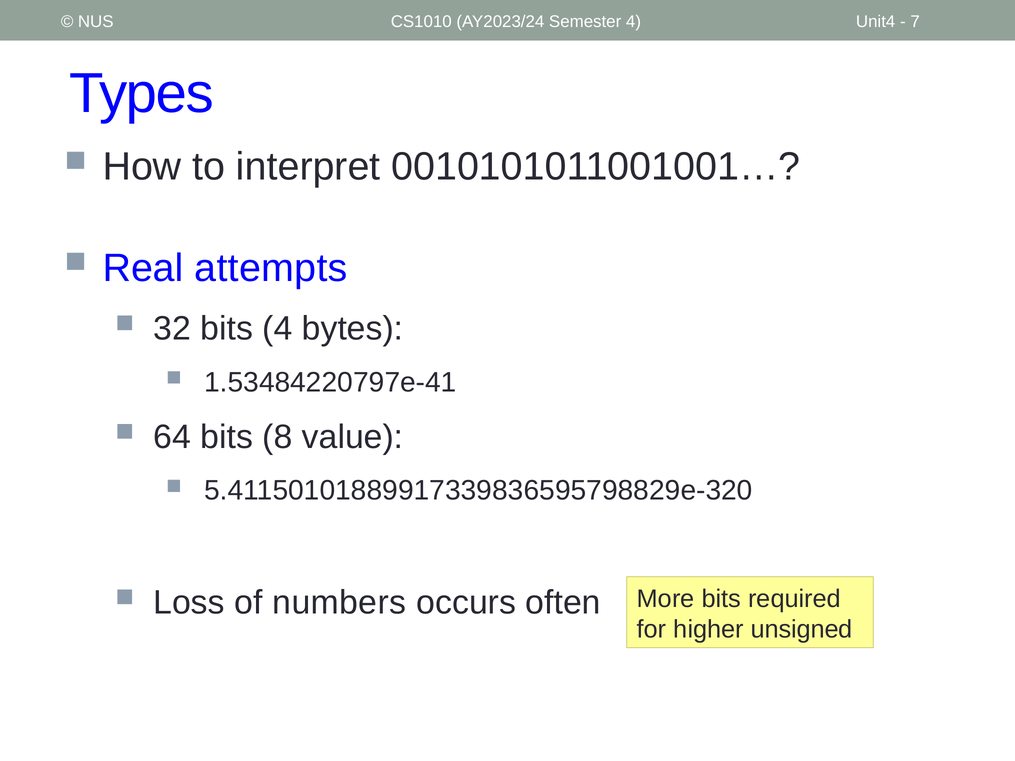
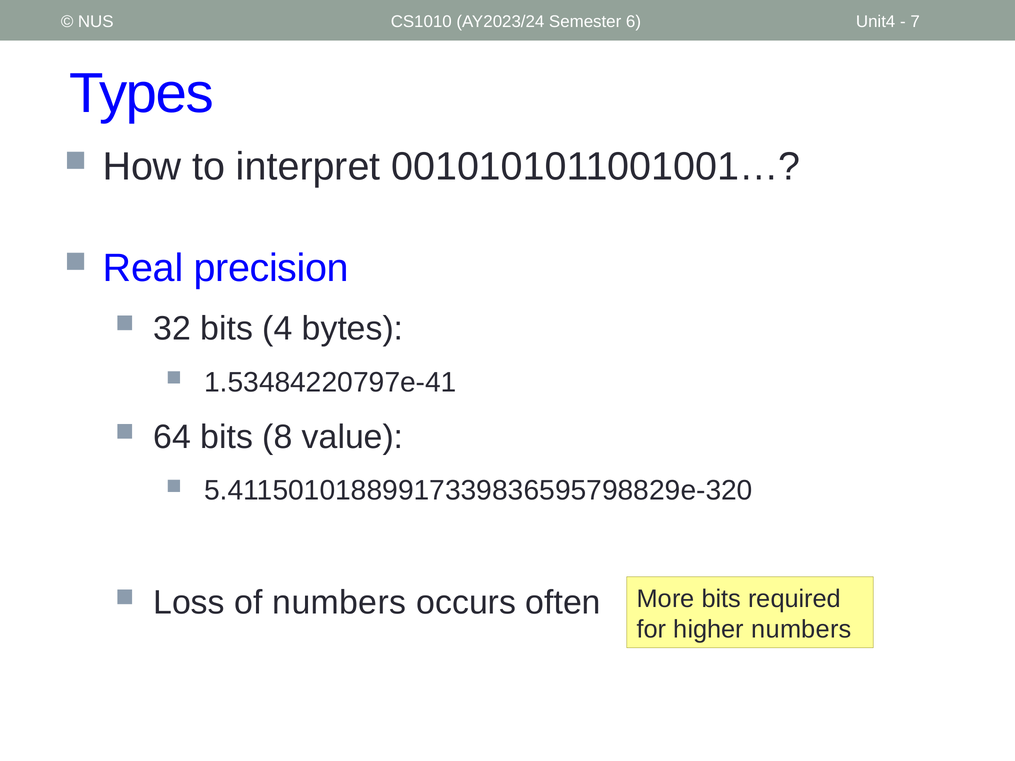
Semester 4: 4 -> 6 (634, 21)
attempts: attempts -> precision (271, 268)
higher unsigned: unsigned -> numbers (801, 630)
